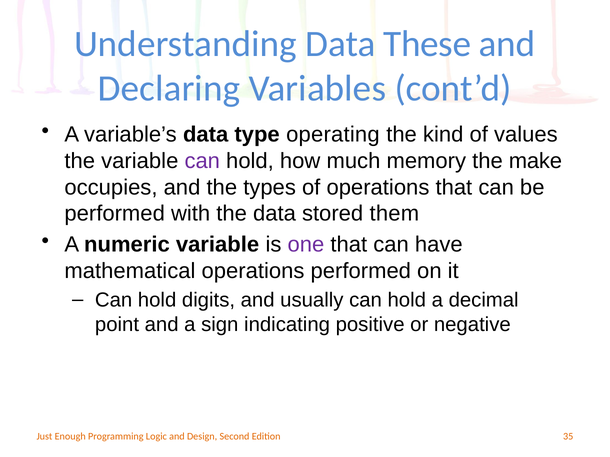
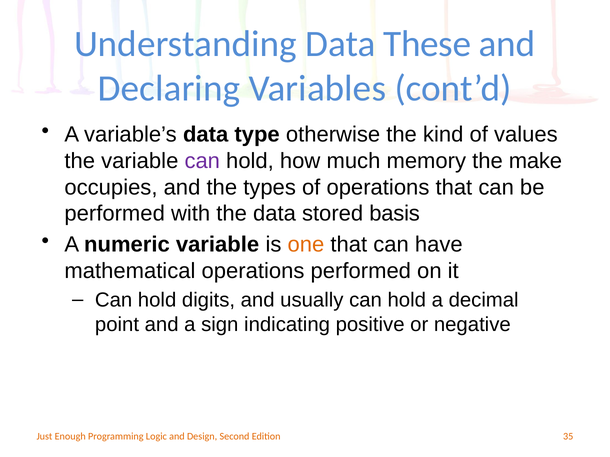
operating: operating -> otherwise (333, 135)
them: them -> basis (395, 214)
one colour: purple -> orange (306, 245)
